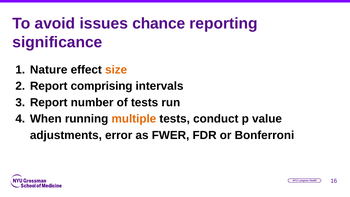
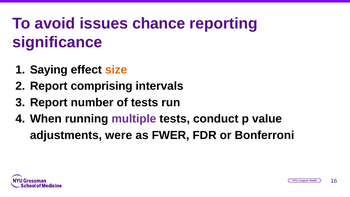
Nature: Nature -> Saying (49, 70)
multiple colour: orange -> purple (134, 119)
error: error -> were (119, 135)
